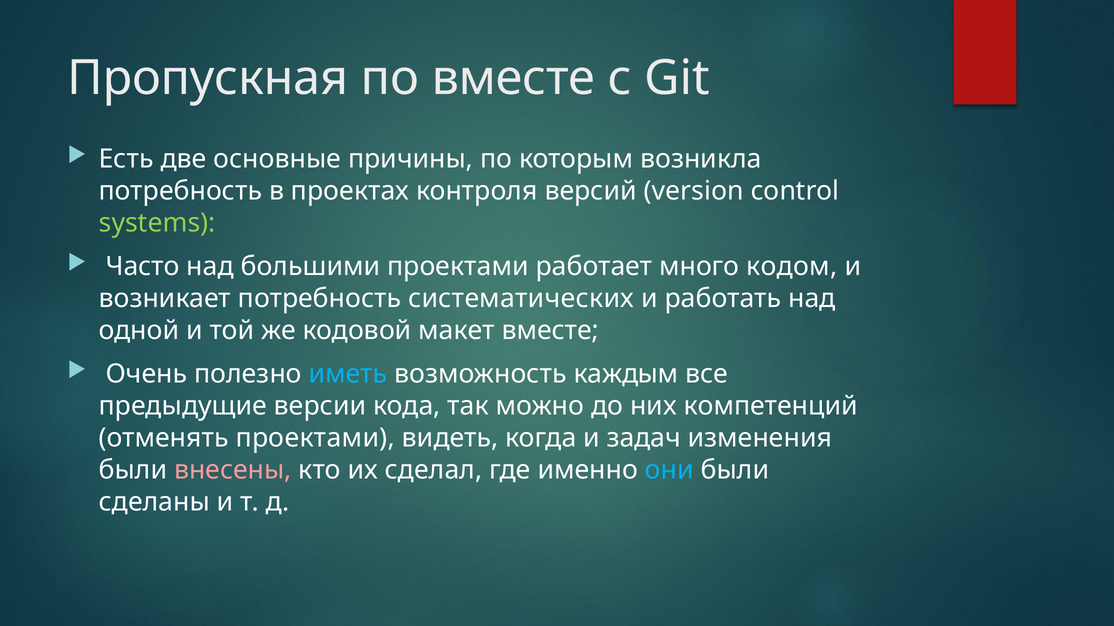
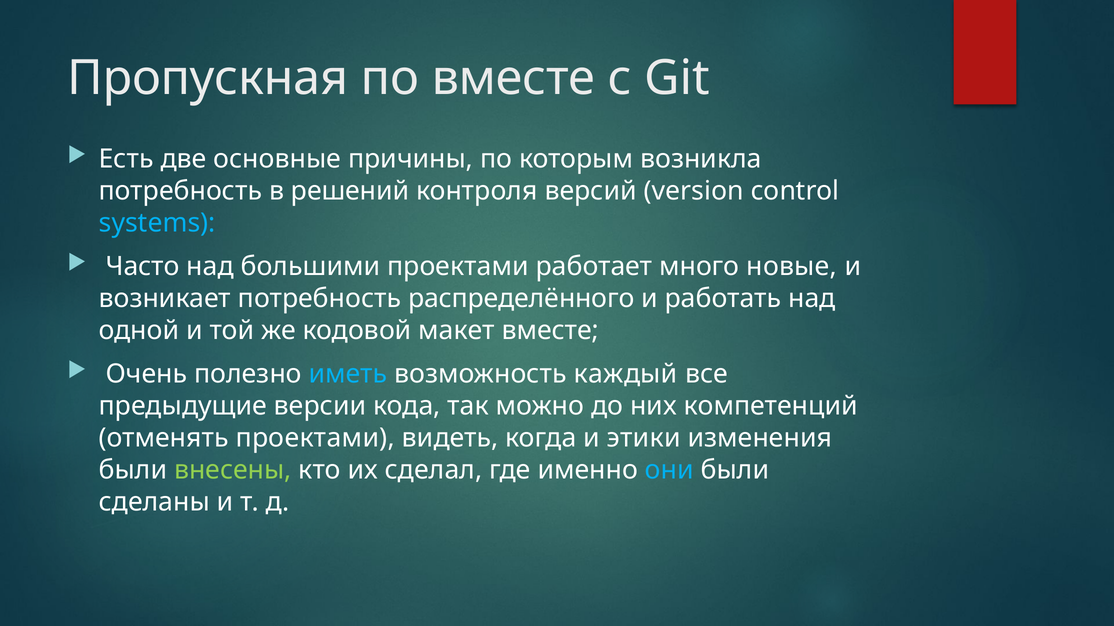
проектах: проектах -> решений (350, 191)
systems colour: light green -> light blue (157, 223)
кодом: кодом -> новые (792, 267)
систематических: систематических -> распределённого (521, 299)
каждым: каждым -> каждый (626, 374)
задач: задач -> этики (644, 438)
внесены colour: pink -> light green (233, 470)
